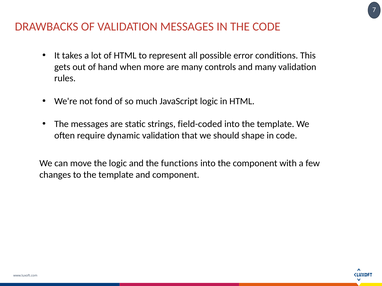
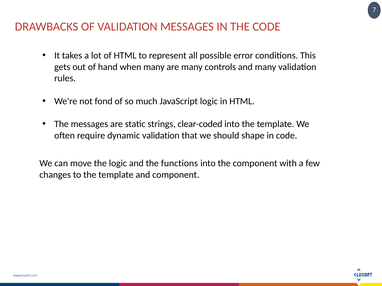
when more: more -> many (154, 67)
field-coded: field-coded -> clear-coded (200, 124)
